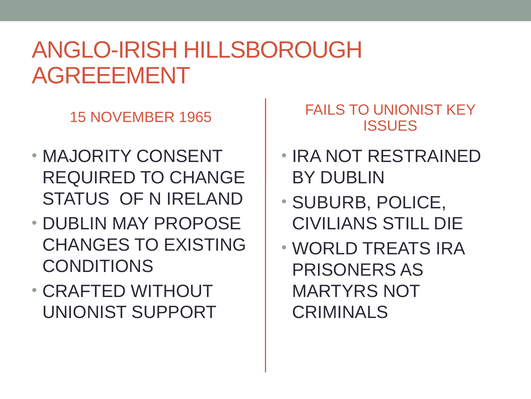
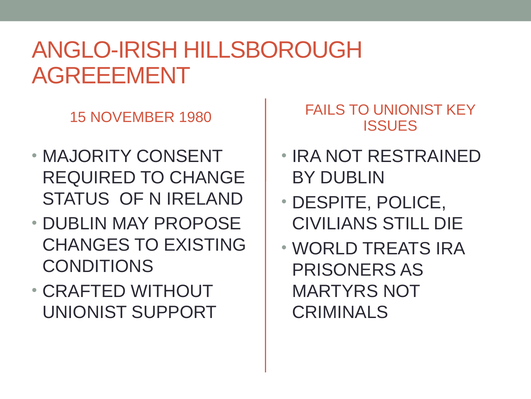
1965: 1965 -> 1980 (195, 117)
SUBURB: SUBURB -> DESPITE (332, 202)
